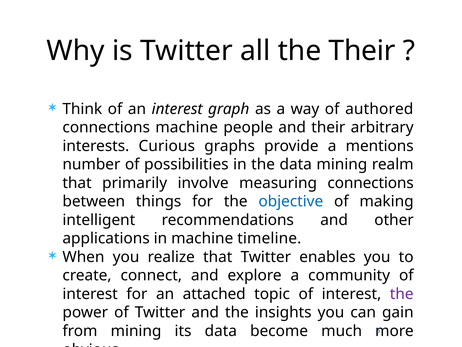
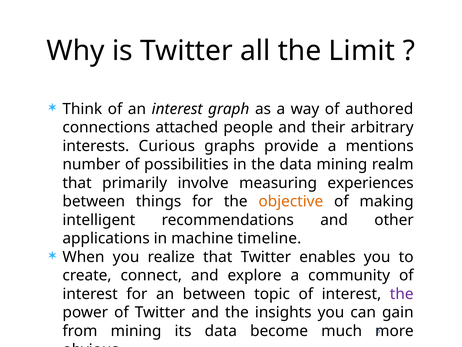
the Their: Their -> Limit (362, 51)
connections machine: machine -> attached (187, 127)
measuring connections: connections -> experiences (371, 183)
objective colour: blue -> orange (291, 201)
an attached: attached -> between (214, 294)
